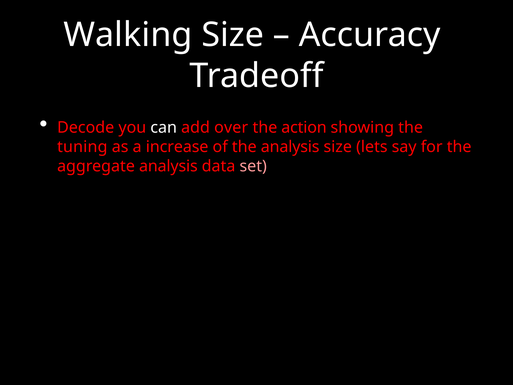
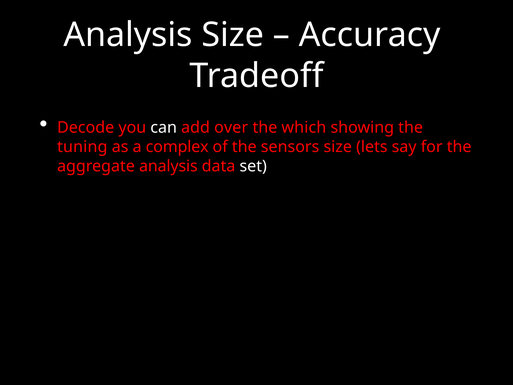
Walking: Walking -> Analysis (128, 35)
action: action -> which (304, 127)
increase: increase -> complex (177, 147)
the analysis: analysis -> sensors (290, 147)
set colour: pink -> white (253, 166)
